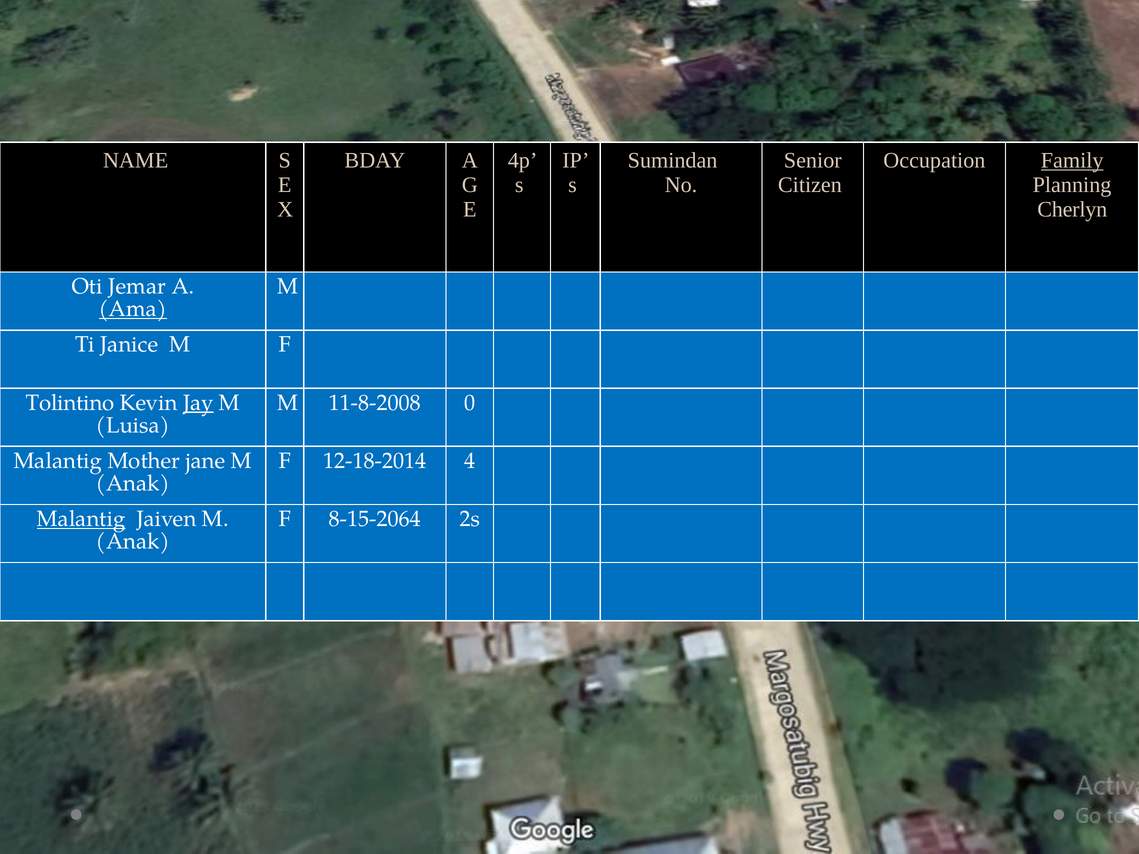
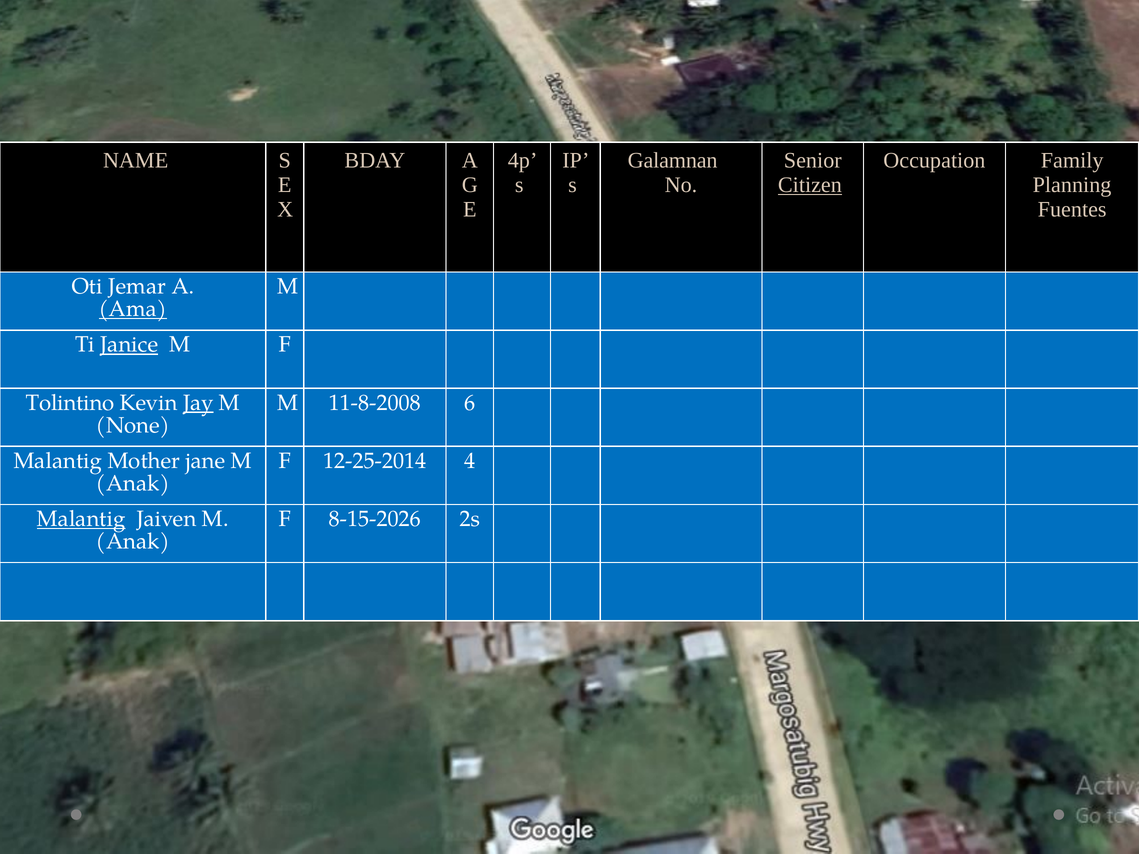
Sumindan: Sumindan -> Galamnan (673, 160)
Family underline: present -> none (1072, 160)
Citizen underline: none -> present (810, 185)
Cherlyn: Cherlyn -> Fuentes (1072, 209)
Janice underline: none -> present (129, 345)
0: 0 -> 6 (470, 403)
Luisa: Luisa -> None (133, 425)
12-18-2014: 12-18-2014 -> 12-25-2014 (375, 461)
8-15-2064: 8-15-2064 -> 8-15-2026 (375, 519)
